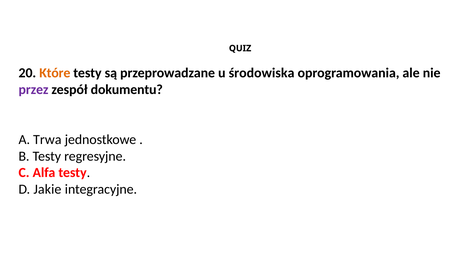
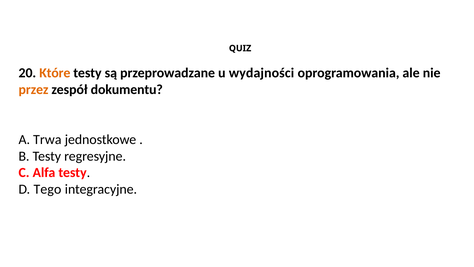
środowiska: środowiska -> wydajności (262, 73)
przez colour: purple -> orange (33, 89)
Jakie: Jakie -> Tego (47, 189)
